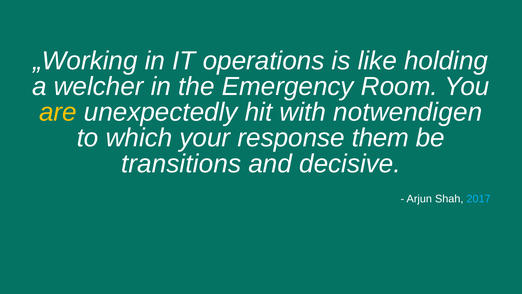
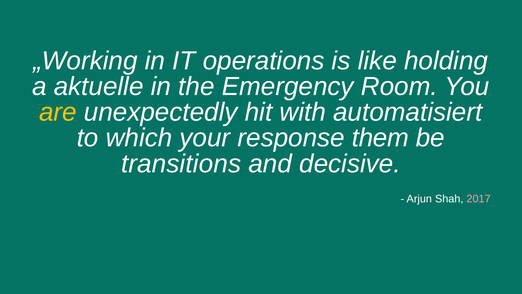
welcher: welcher -> aktuelle (99, 87)
notwendigen: notwendigen -> automatisiert (408, 112)
2017 colour: light blue -> pink (479, 199)
